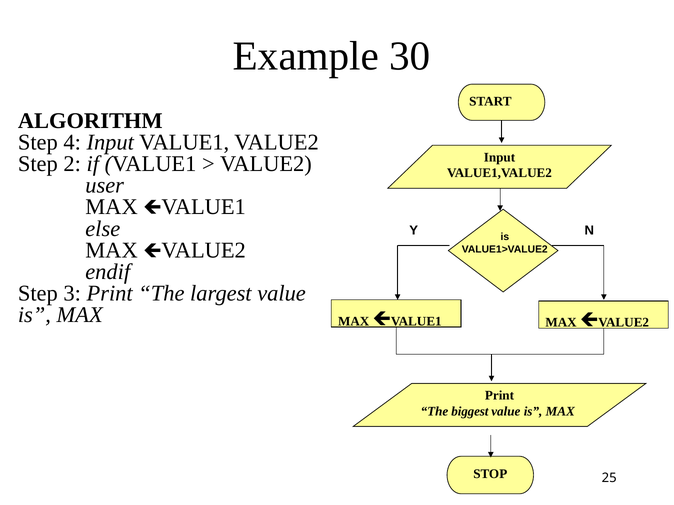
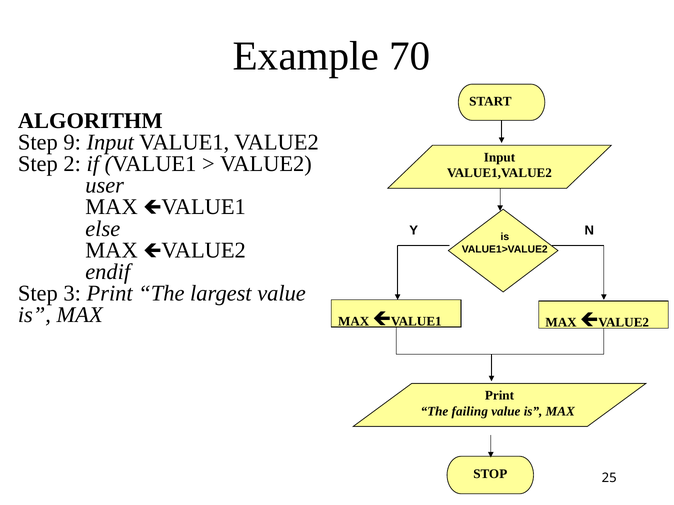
30: 30 -> 70 (410, 56)
4: 4 -> 9 (72, 143)
biggest: biggest -> failing (470, 412)
